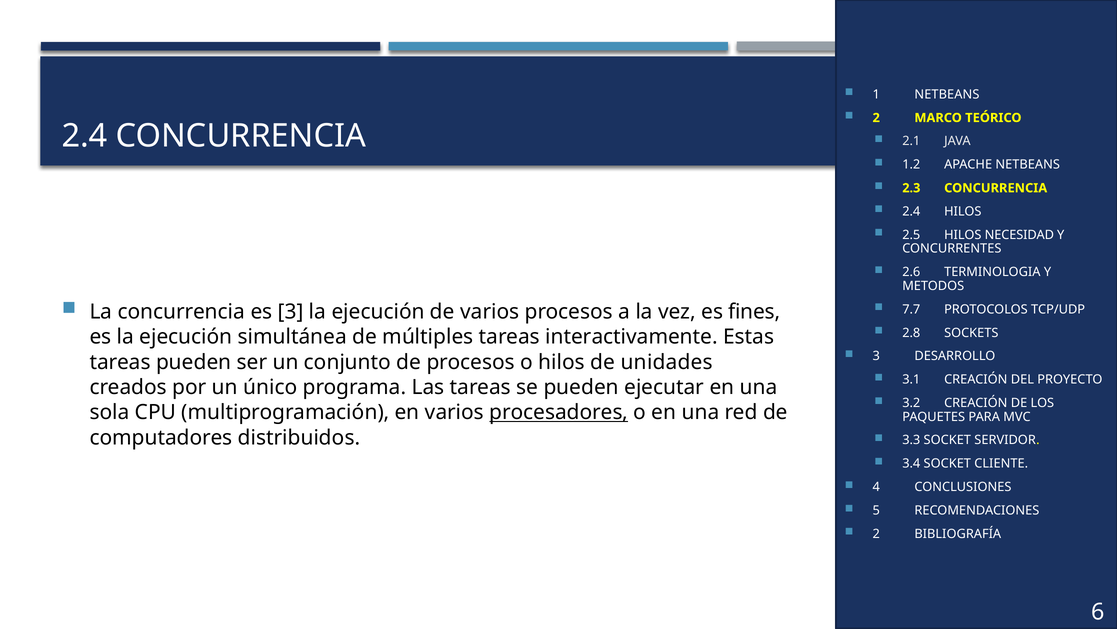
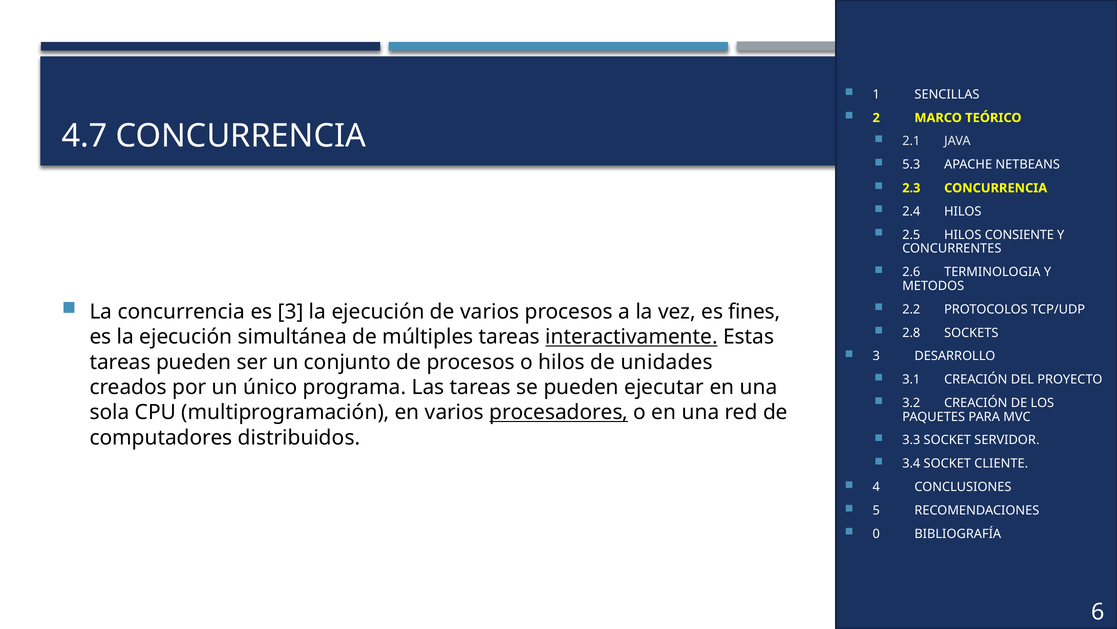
1 NETBEANS: NETBEANS -> SENCILLAS (947, 94)
2.4: 2.4 -> 4.7 (85, 136)
1.2: 1.2 -> 5.3 (911, 164)
NECESIDAD: NECESIDAD -> CONSIENTE (1019, 235)
7.7: 7.7 -> 2.2 (911, 309)
interactivamente underline: none -> present (632, 337)
2: 2 -> 0 (876, 533)
